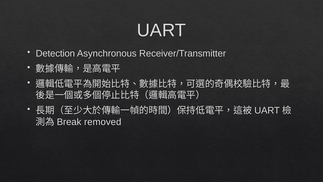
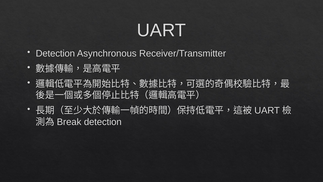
removed: removed -> detection (103, 122)
